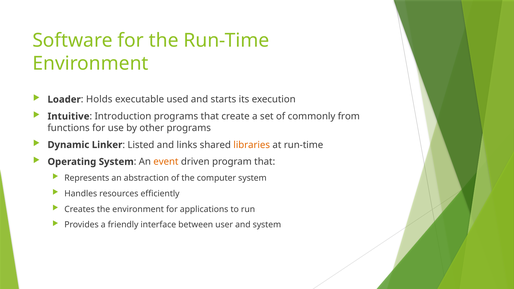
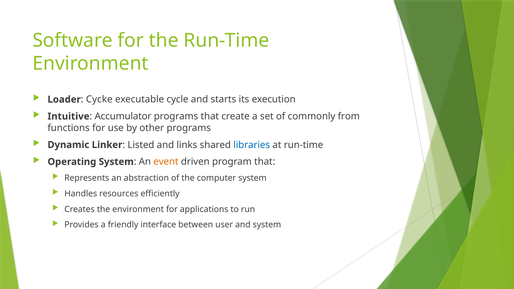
Holds: Holds -> Cycke (99, 99)
used: used -> cycle (177, 99)
Introduction: Introduction -> Accumulator (123, 116)
libraries colour: orange -> blue (252, 145)
